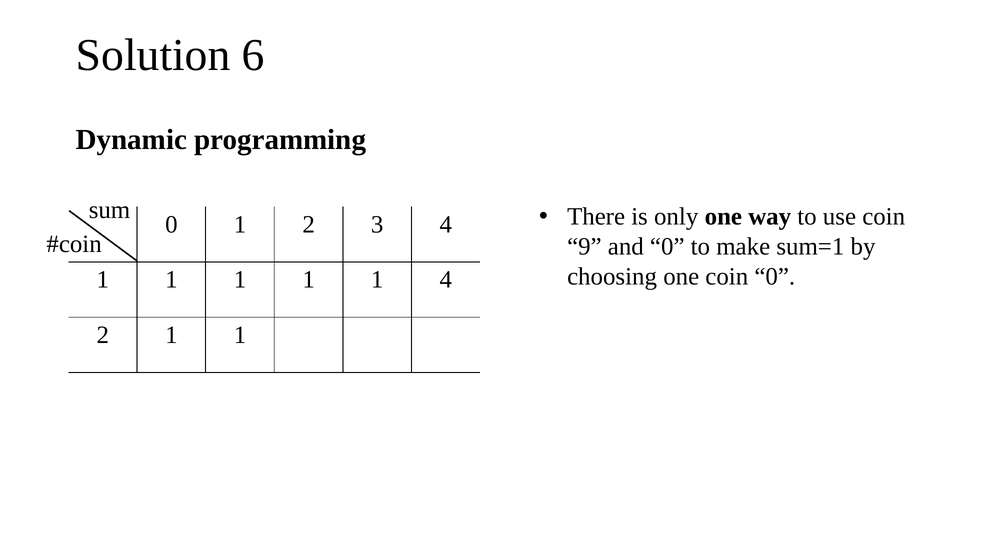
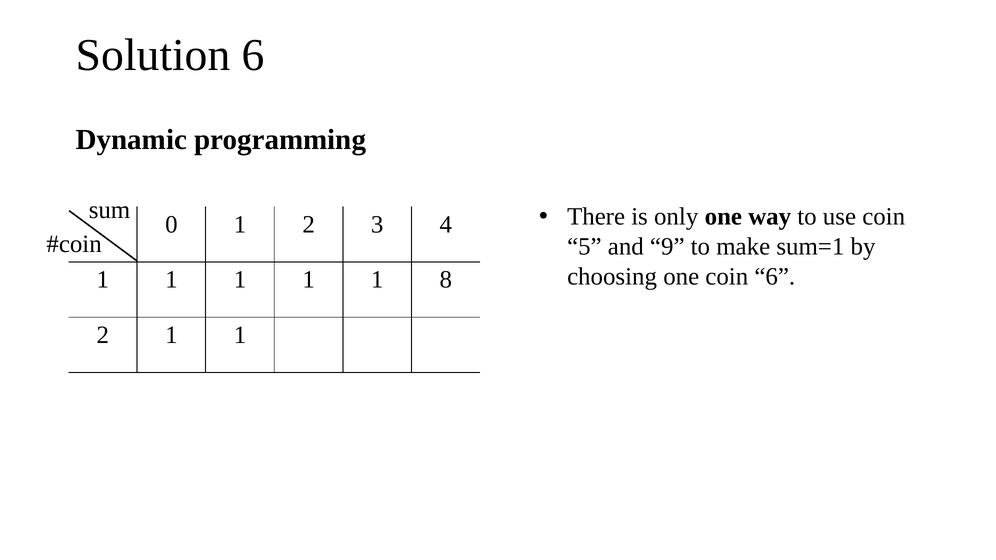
9: 9 -> 5 (584, 247)
and 0: 0 -> 9 (667, 247)
coin 0: 0 -> 6 (775, 277)
1 4: 4 -> 8 (446, 280)
